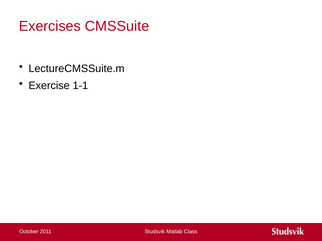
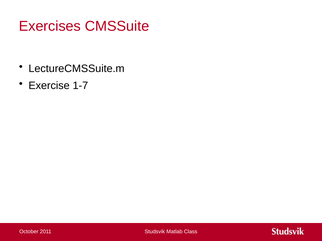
1-1: 1-1 -> 1-7 (80, 86)
